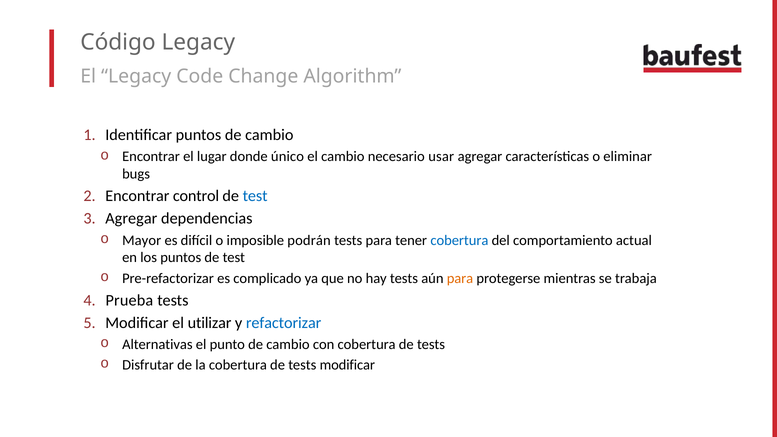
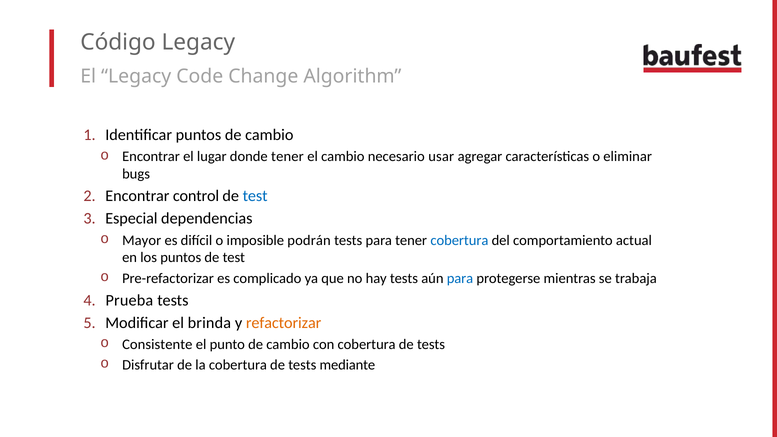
donde único: único -> tener (287, 157)
Agregar: Agregar -> Especial (131, 219)
para colour: orange -> blue (460, 278)
utilizar: utilizar -> brinda (209, 323)
refactorizar colour: blue -> orange (284, 323)
Alternativas: Alternativas -> Consistente (157, 344)
tests modificar: modificar -> mediante (347, 365)
